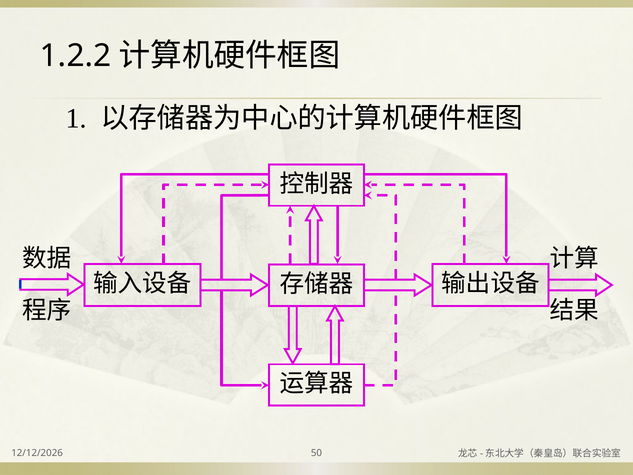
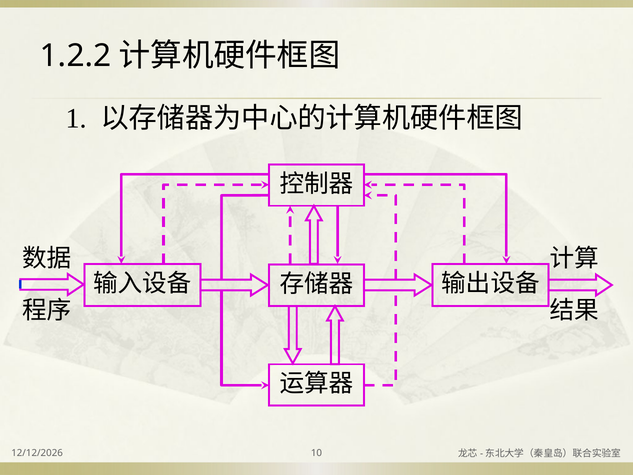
50: 50 -> 10 (316, 453)
